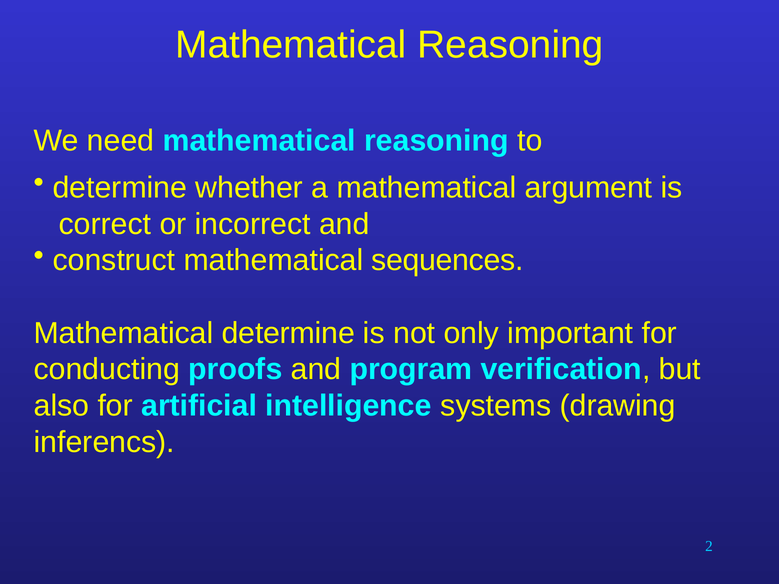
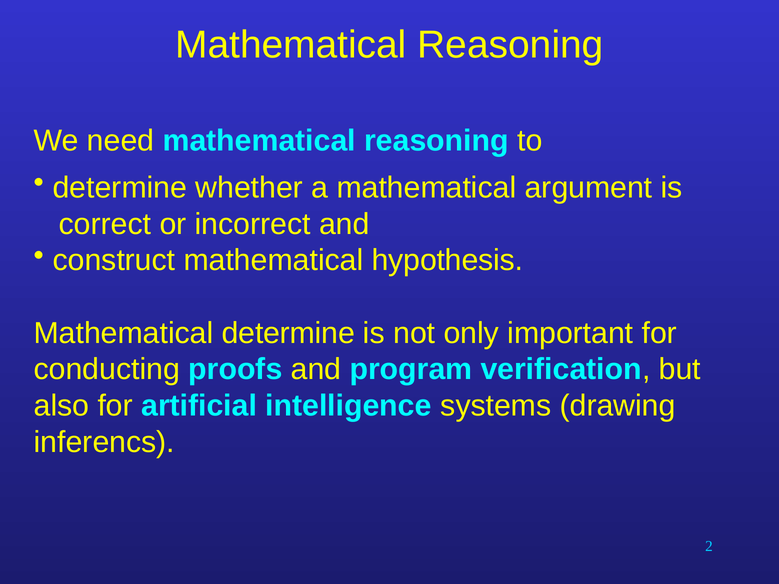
sequences: sequences -> hypothesis (447, 261)
